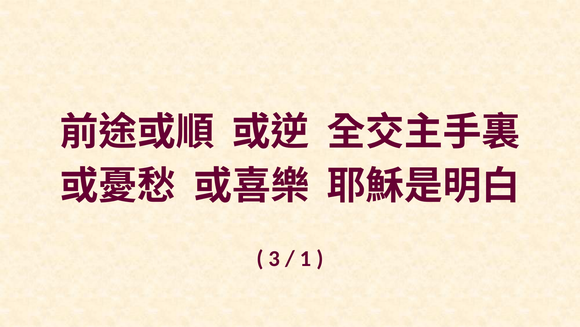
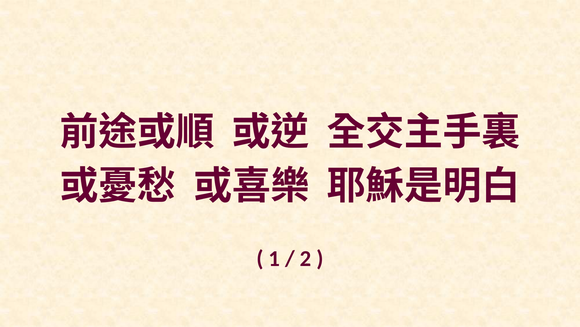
3: 3 -> 1 (274, 258)
1: 1 -> 2 (306, 258)
